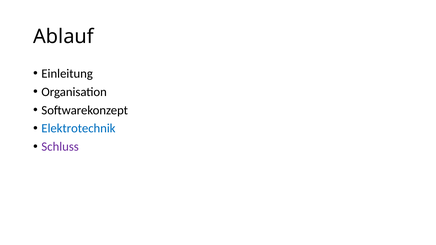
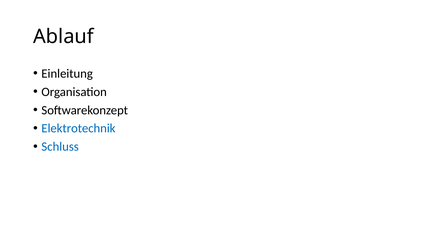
Schluss colour: purple -> blue (60, 147)
